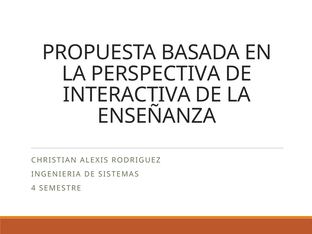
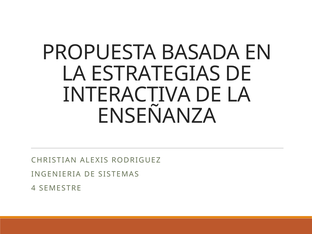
PERSPECTIVA: PERSPECTIVA -> ESTRATEGIAS (156, 74)
